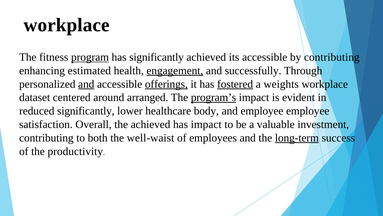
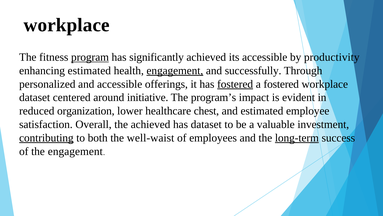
by contributing: contributing -> productivity (332, 57)
and underline: present -> none (86, 84)
offerings underline: present -> none (166, 84)
a weights: weights -> fostered (281, 84)
arranged: arranged -> initiative (148, 97)
program’s underline: present -> none (214, 97)
reduced significantly: significantly -> organization (86, 111)
body: body -> chest (206, 111)
and employee: employee -> estimated (262, 111)
has impact: impact -> dataset (206, 124)
contributing underline: none -> present (46, 138)
the productivity: productivity -> engagement (75, 151)
